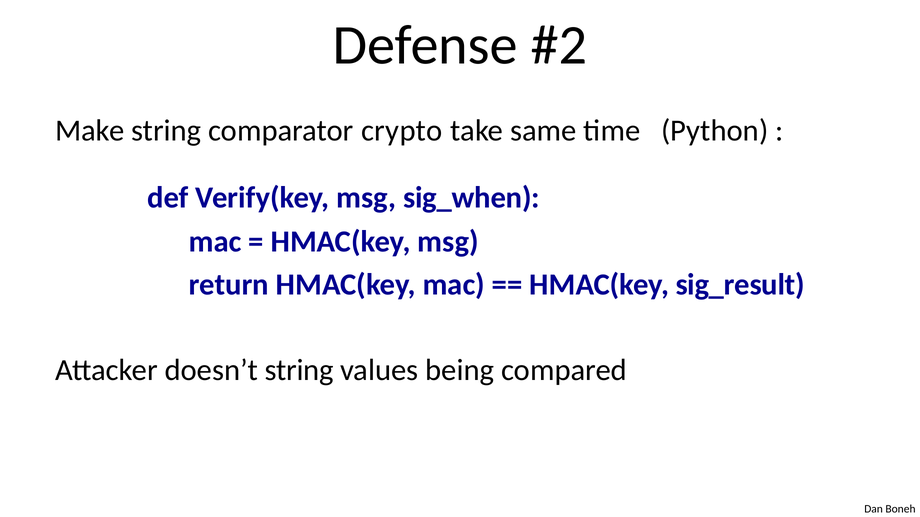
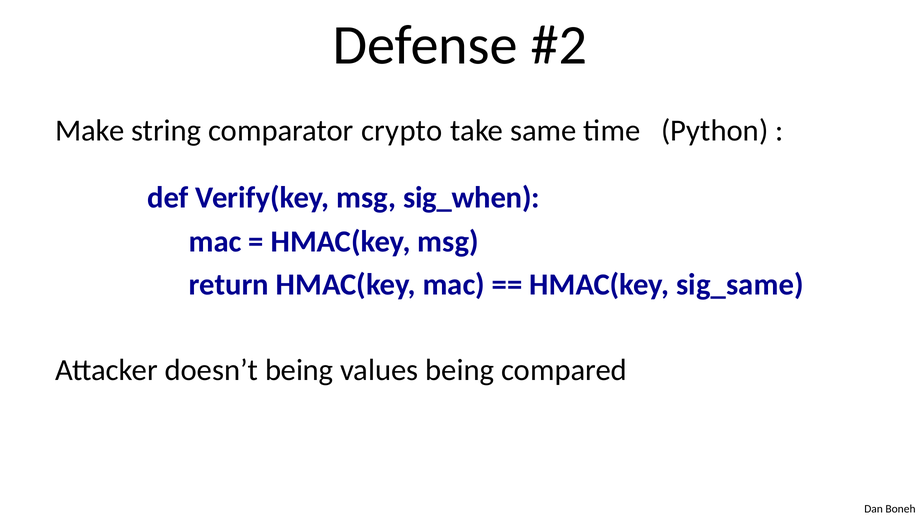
sig_result: sig_result -> sig_same (740, 285)
doesn’t string: string -> being (299, 371)
